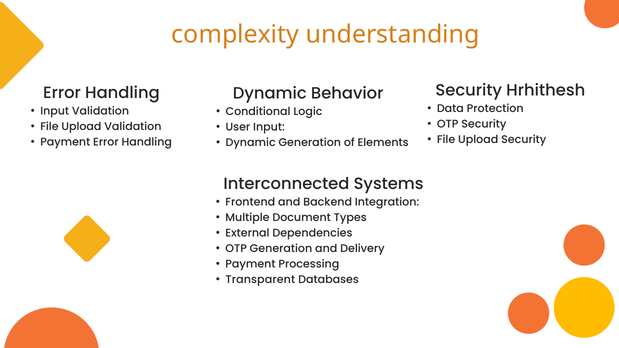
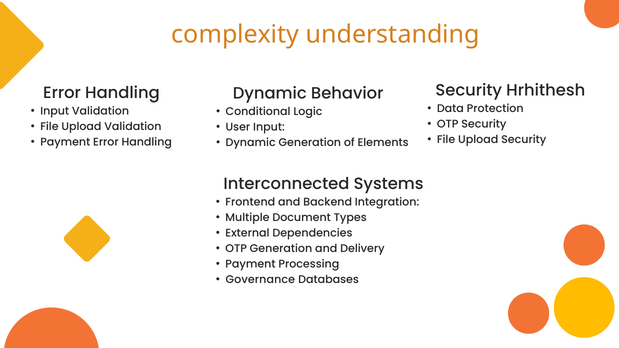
Transparent: Transparent -> Governance (260, 280)
